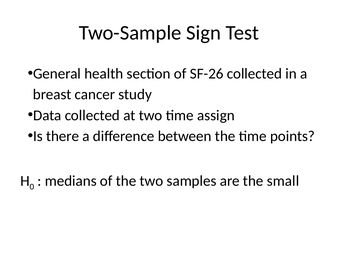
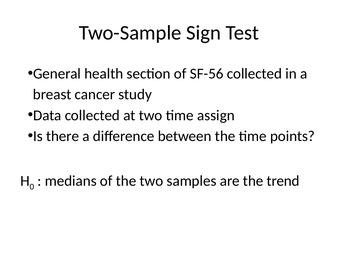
SF-26: SF-26 -> SF-56 (207, 74)
small: small -> trend (283, 180)
